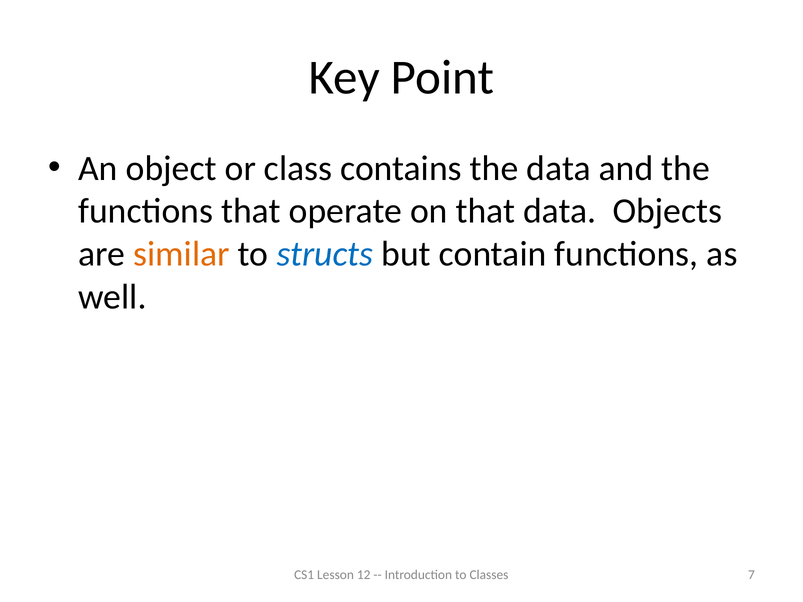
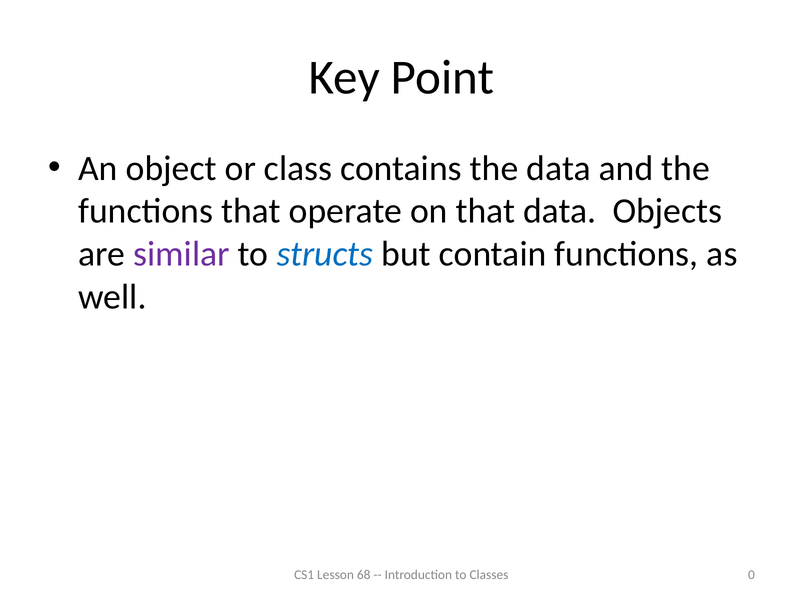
similar colour: orange -> purple (181, 254)
12: 12 -> 68 (364, 575)
7: 7 -> 0 (752, 575)
